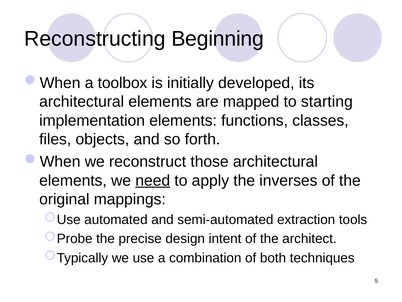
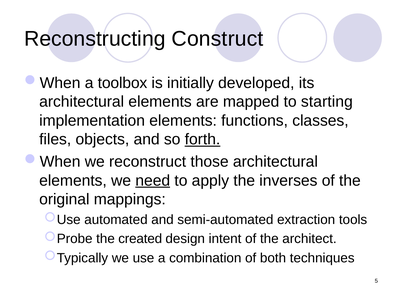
Beginning: Beginning -> Construct (218, 39)
forth underline: none -> present (203, 139)
precise: precise -> created (140, 238)
